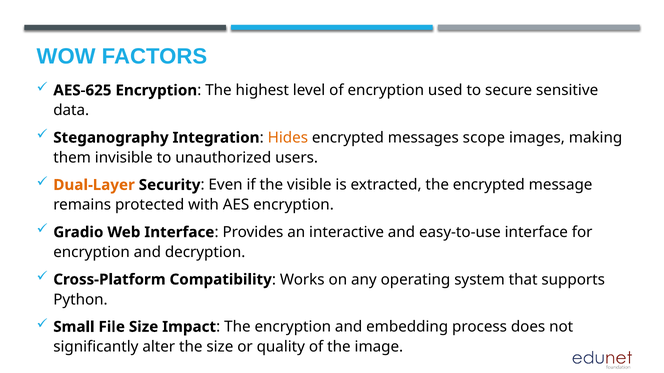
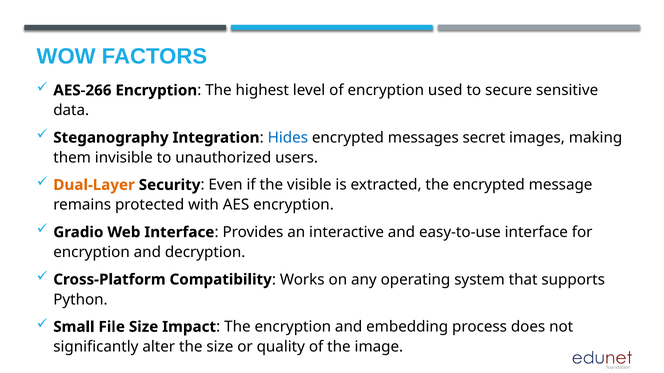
AES-625: AES-625 -> AES-266 (82, 90)
Hides colour: orange -> blue (288, 138)
scope: scope -> secret (484, 138)
